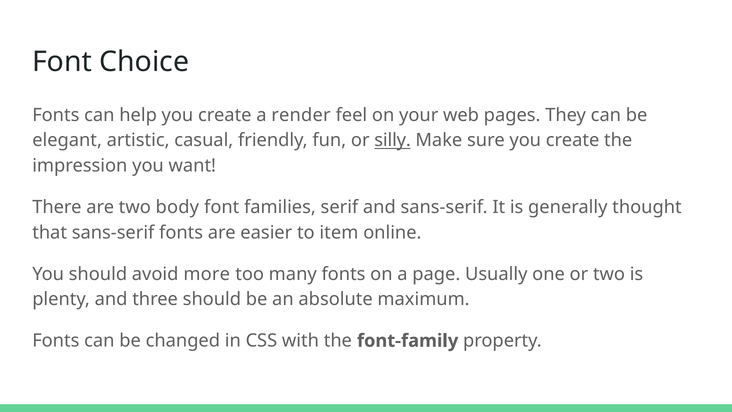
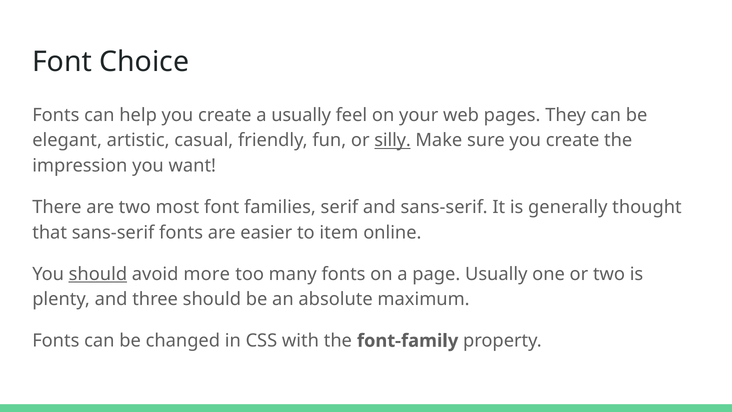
a render: render -> usually (301, 115)
body: body -> most (177, 207)
should underline: none -> present (98, 274)
